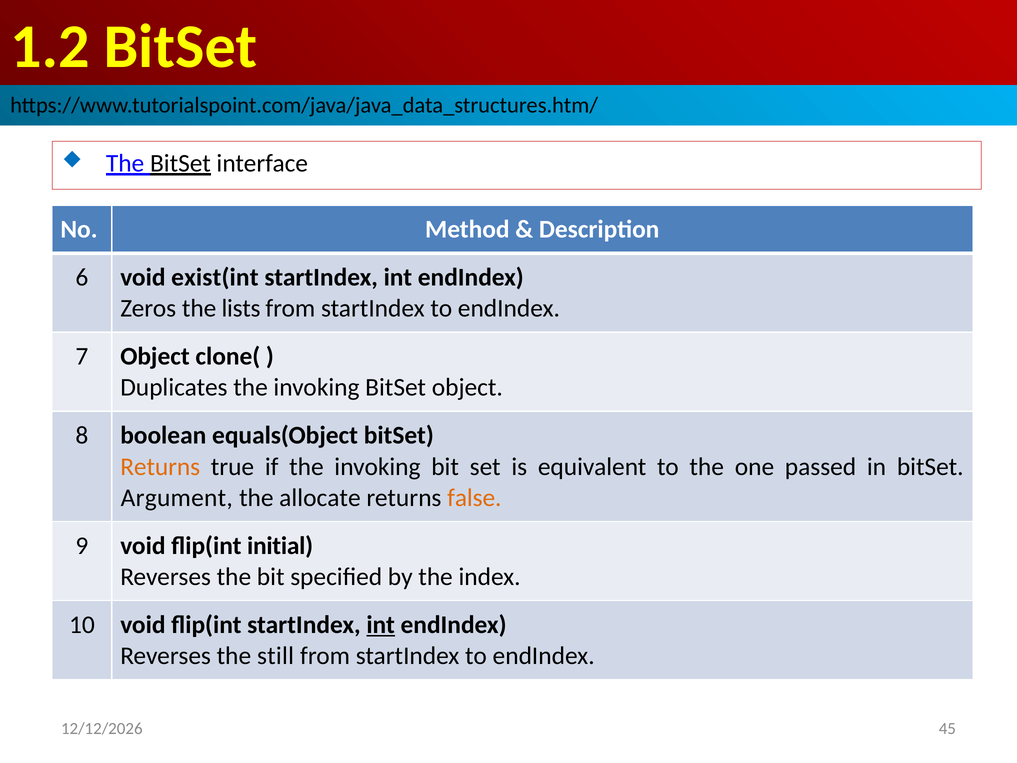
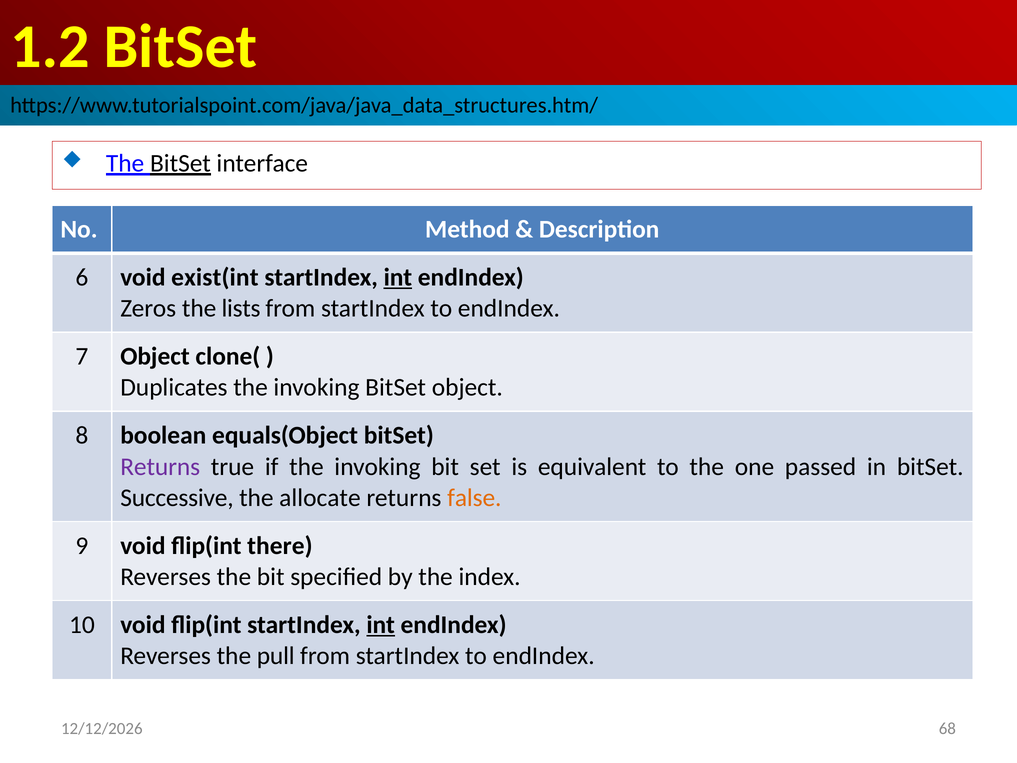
int underline: none -> present (398, 277)
Returns colour: orange -> purple (160, 466)
Argument: Argument -> Successive (177, 498)
initial: initial -> there (280, 545)
still: still -> pull (276, 656)
45: 45 -> 68 (947, 728)
